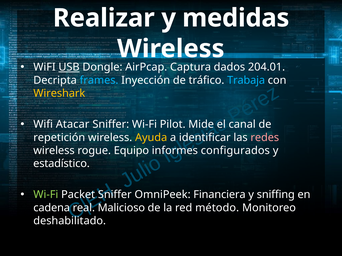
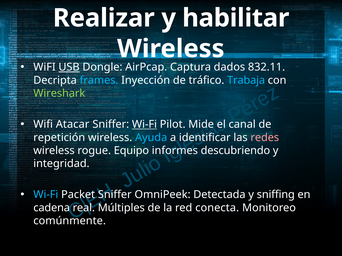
medidas: medidas -> habilitar (236, 18)
204.01: 204.01 -> 832.11 (267, 67)
Wireshark colour: yellow -> light green (59, 93)
Wi-Fi underline: none -> present (144, 125)
Ayuda colour: yellow -> light blue (151, 138)
configurados: configurados -> descubriendo (235, 151)
estadístico: estadístico -> integridad (61, 164)
Wi-Fi colour: light green -> light blue (46, 195)
Financiera: Financiera -> Detectada (219, 195)
Malicioso: Malicioso -> Múltiples (121, 208)
método: método -> conecta (217, 208)
deshabilitado: deshabilitado -> comúnmente (70, 221)
